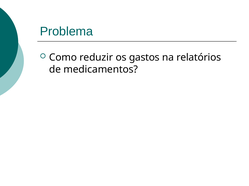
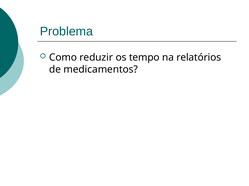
gastos: gastos -> tempo (144, 58)
